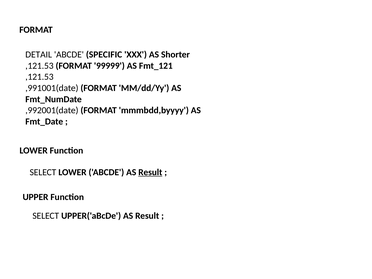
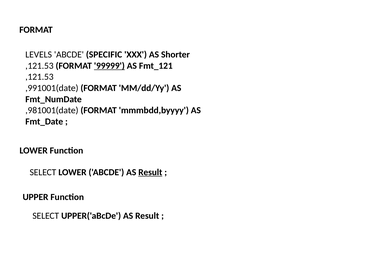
DETAIL: DETAIL -> LEVELS (39, 55)
99999 underline: none -> present (109, 66)
,992001(date: ,992001(date -> ,981001(date (52, 110)
